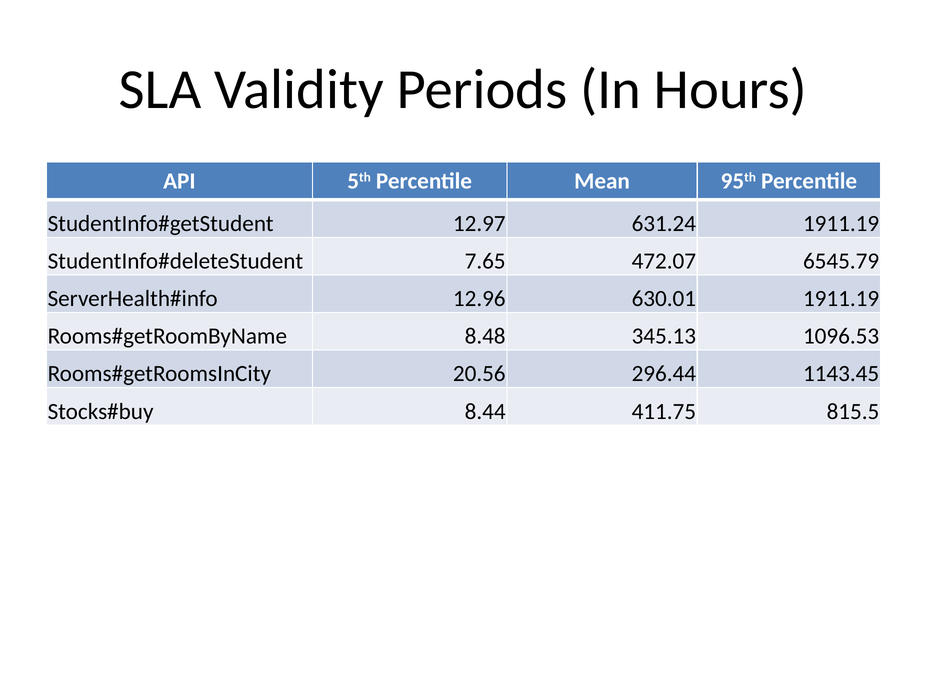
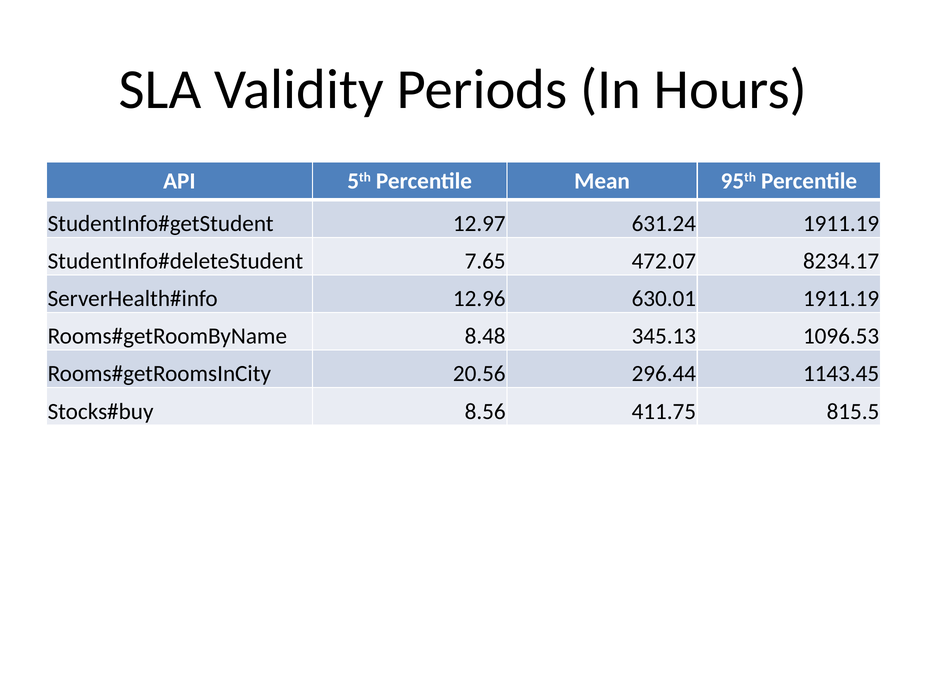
6545.79: 6545.79 -> 8234.17 (841, 261)
8.44: 8.44 -> 8.56 (485, 412)
